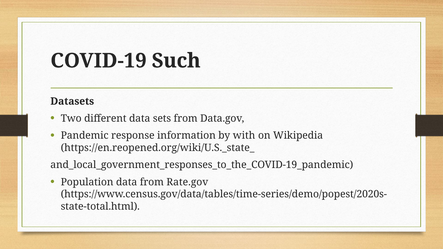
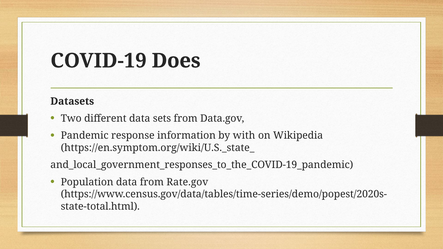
Such: Such -> Does (176, 61)
https://en.reopened.org/wiki/U.S._state_: https://en.reopened.org/wiki/U.S._state_ -> https://en.symptom.org/wiki/U.S._state_ (158, 148)
